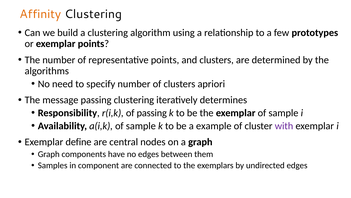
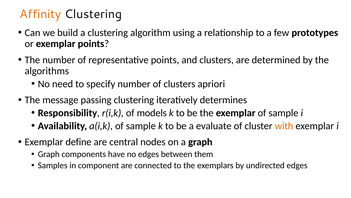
of passing: passing -> models (152, 113)
example: example -> evaluate (214, 126)
with colour: purple -> orange (284, 126)
